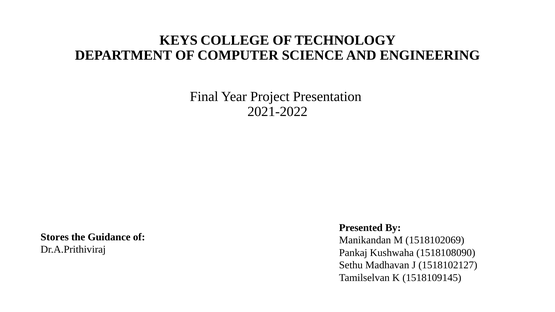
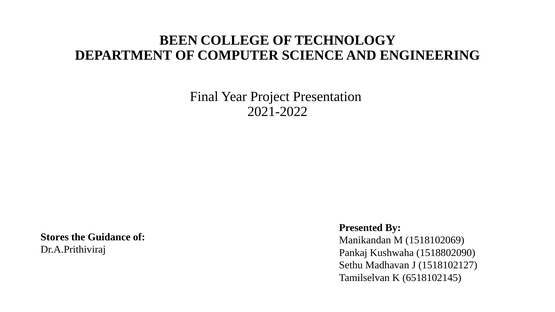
KEYS: KEYS -> BEEN (179, 40)
1518108090: 1518108090 -> 1518802090 (446, 253)
1518109145: 1518109145 -> 6518102145 (432, 278)
